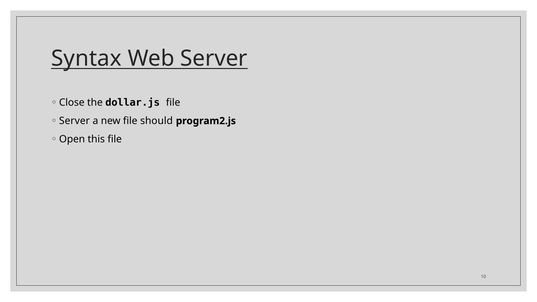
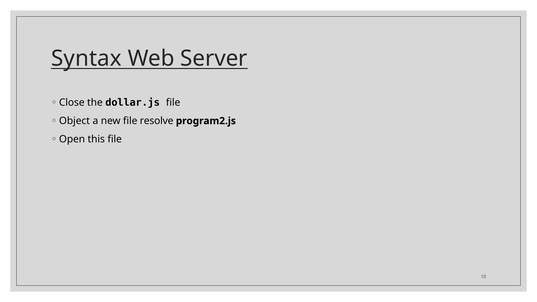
Server: Server -> Object (75, 121)
should: should -> resolve (157, 121)
